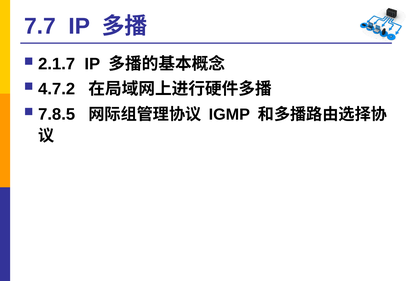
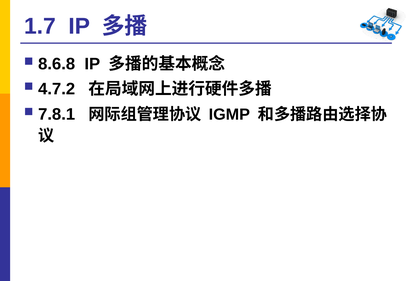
7.7: 7.7 -> 1.7 (40, 26)
2.1.7: 2.1.7 -> 8.6.8 (57, 64)
7.8.5: 7.8.5 -> 7.8.1 (57, 114)
